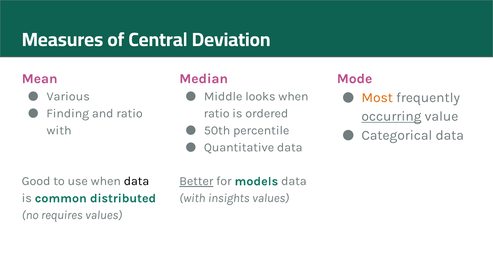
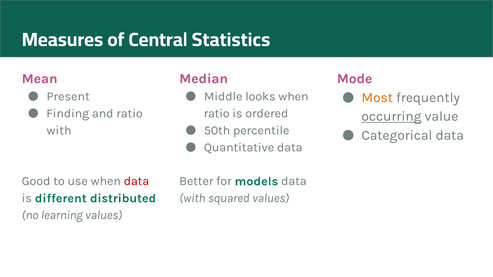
Deviation: Deviation -> Statistics (231, 40)
Various: Various -> Present (68, 96)
data colour: black -> red (136, 181)
Better underline: present -> none (196, 181)
common: common -> different (61, 198)
insights: insights -> squared (229, 198)
requires: requires -> learning (62, 215)
